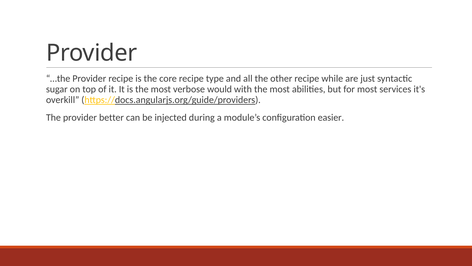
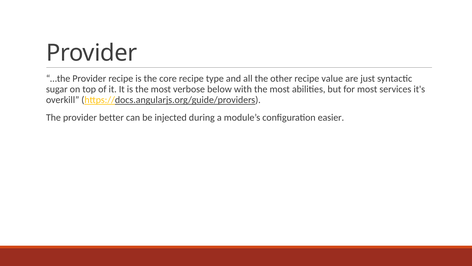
while: while -> value (332, 78)
would: would -> below (220, 89)
